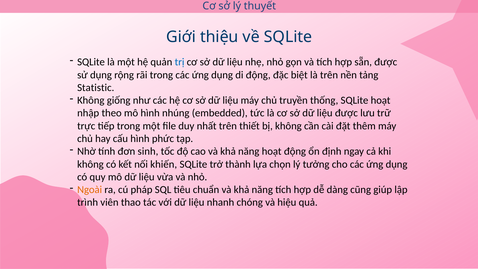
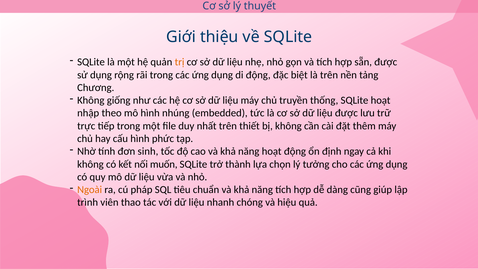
trị colour: blue -> orange (180, 62)
Statistic: Statistic -> Chương (96, 88)
khiến: khiến -> muốn (164, 164)
